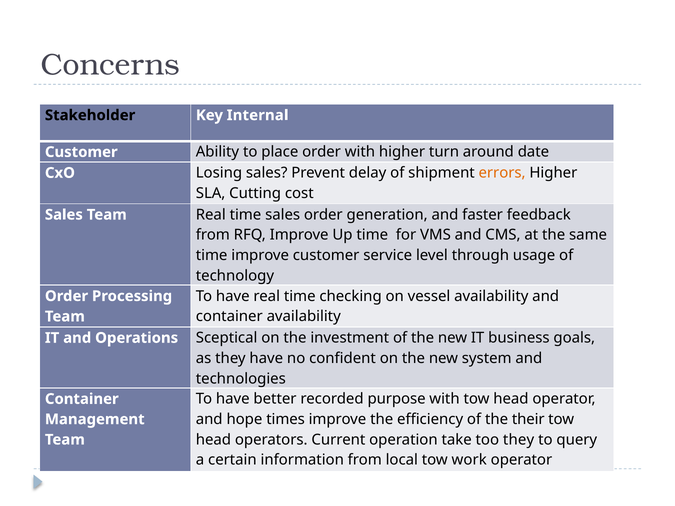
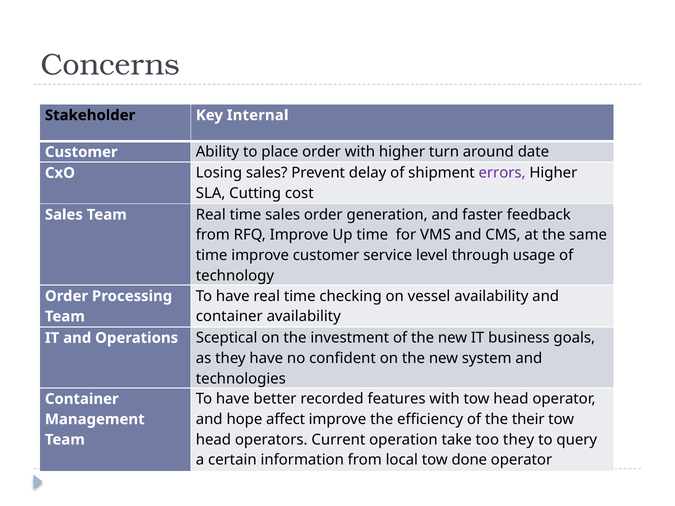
errors colour: orange -> purple (502, 173)
purpose: purpose -> features (397, 399)
times: times -> affect (286, 420)
work: work -> done (469, 460)
